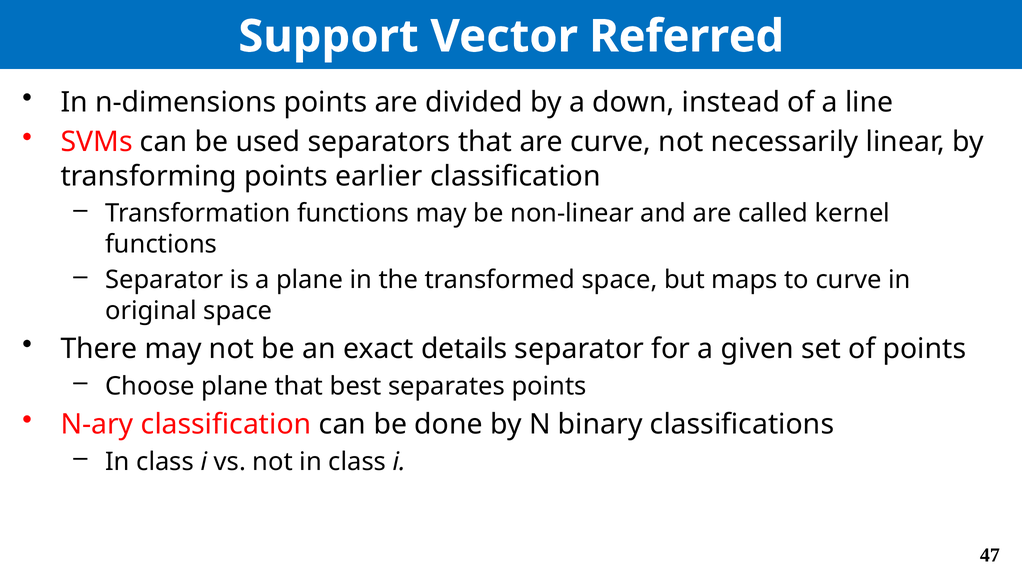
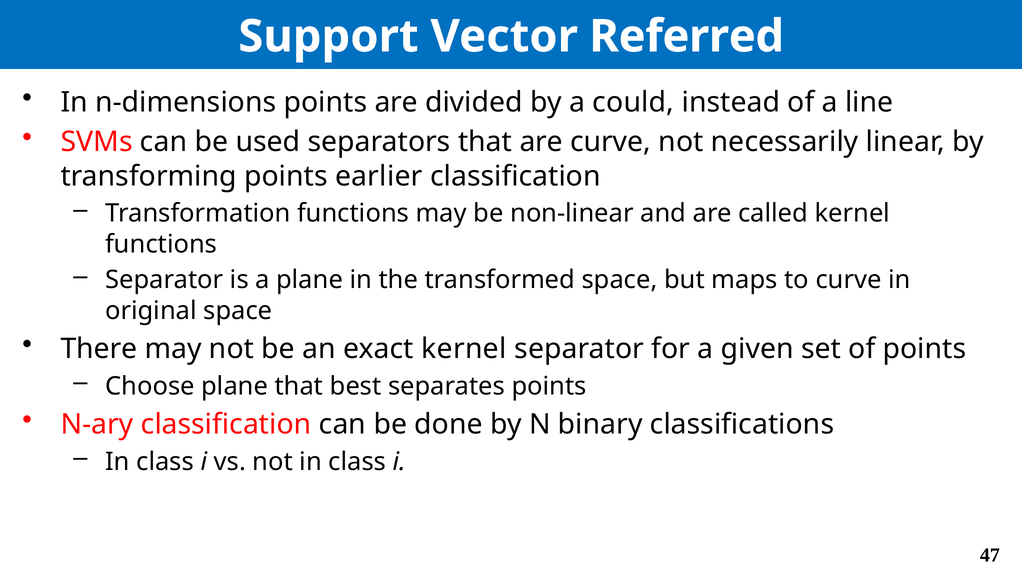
down: down -> could (633, 102)
exact details: details -> kernel (464, 349)
